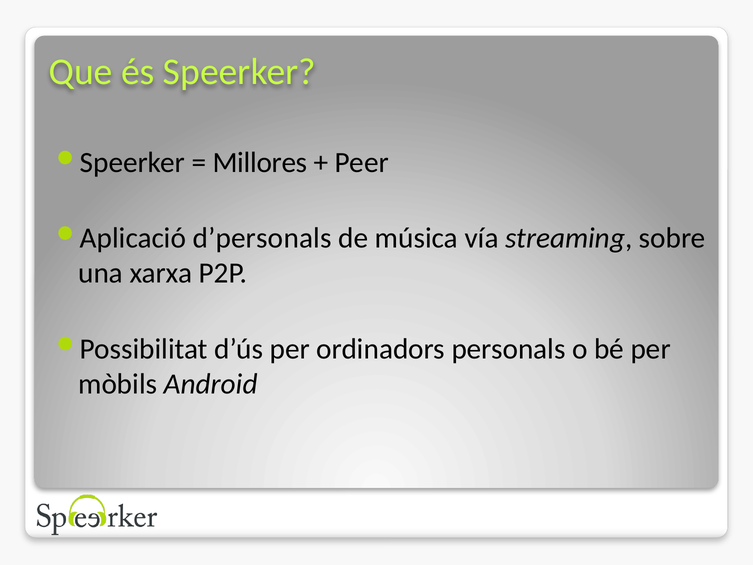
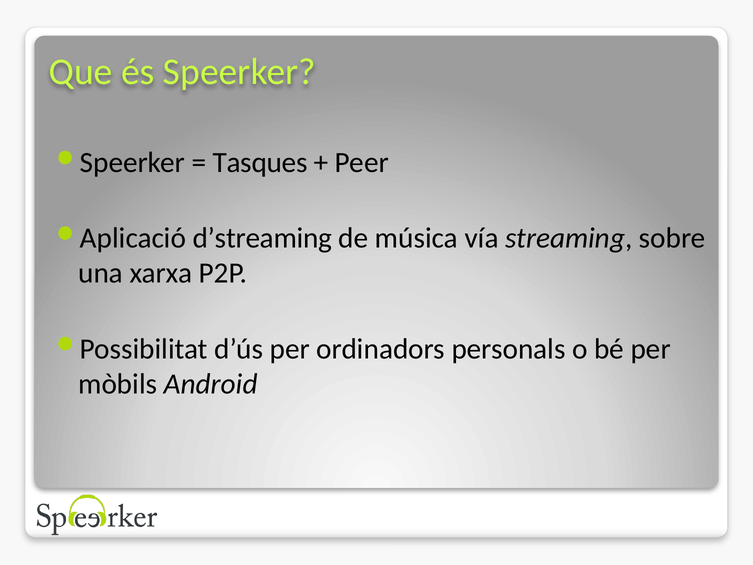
Millores: Millores -> Tasques (260, 162)
d’personals: d’personals -> d’streaming (262, 238)
